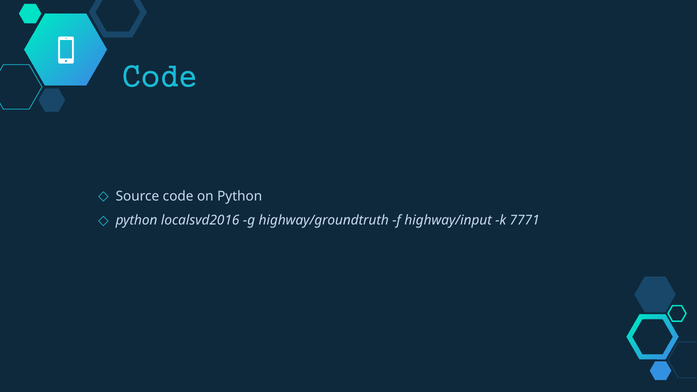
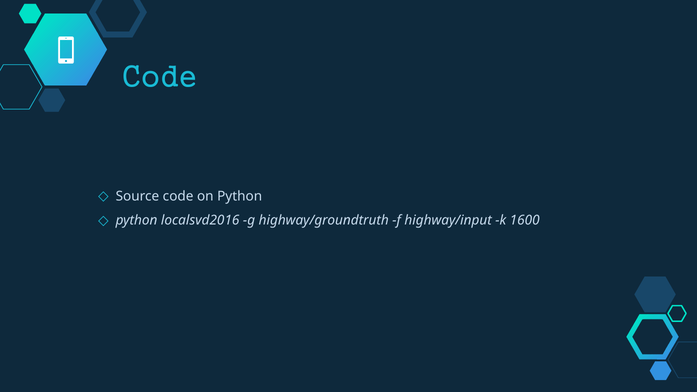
7771: 7771 -> 1600 (525, 221)
